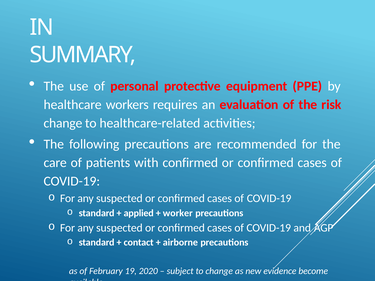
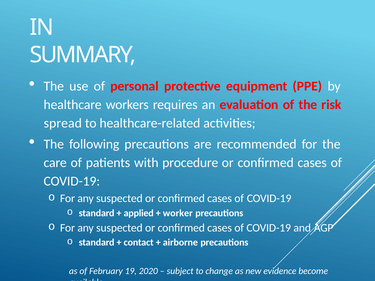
change: change -> spread (63, 123)
with confirmed: confirmed -> procedure (190, 163)
